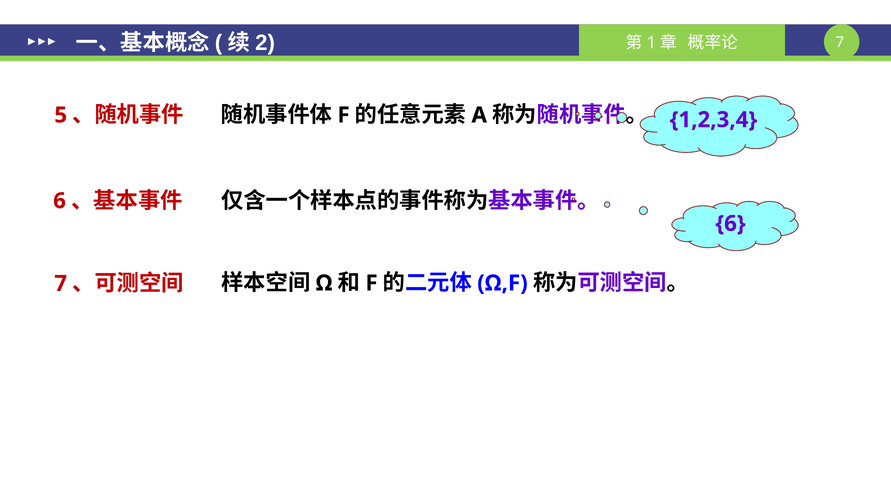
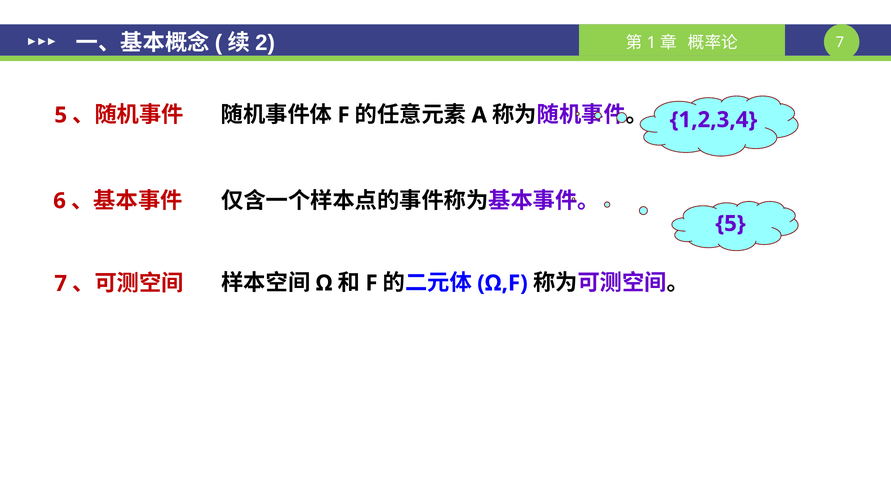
6: 6 -> 5 (731, 224)
